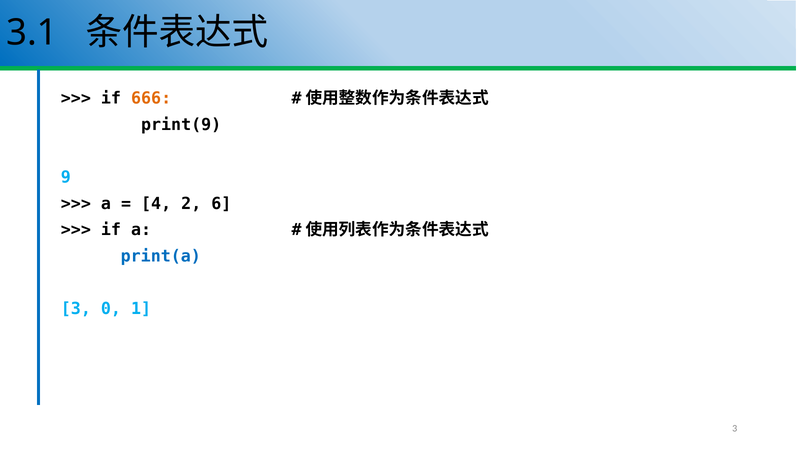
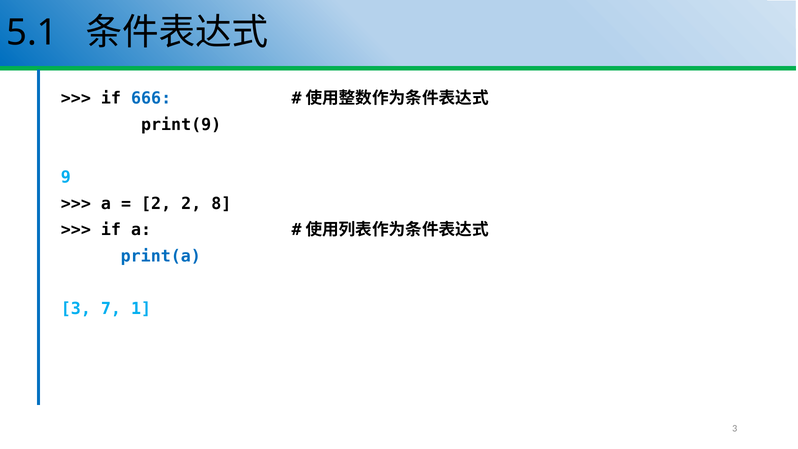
3.1: 3.1 -> 5.1 (32, 33)
666 colour: orange -> blue (151, 98)
4: 4 -> 2 (156, 203)
6: 6 -> 8 (221, 203)
0: 0 -> 7 (111, 309)
